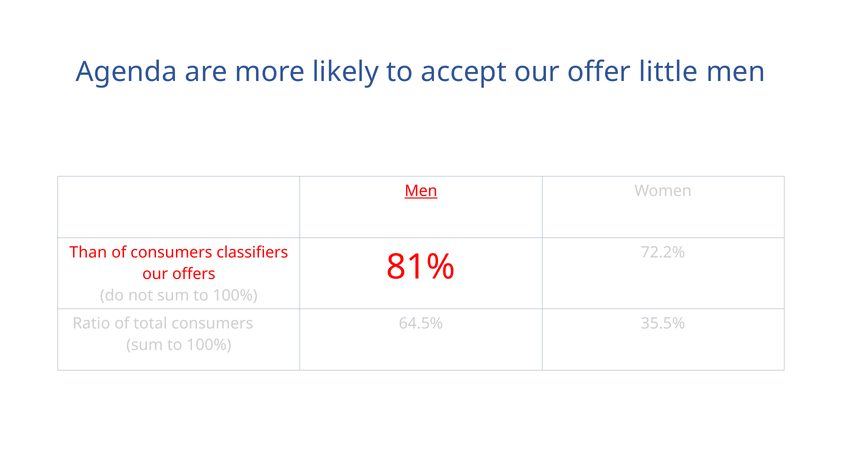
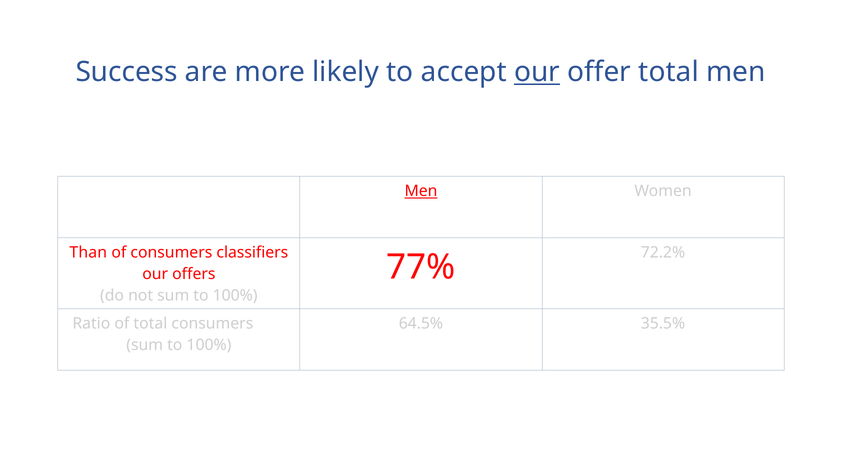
Agenda: Agenda -> Success (127, 72)
our underline: none -> present (537, 72)
offer little: little -> total (669, 72)
81%: 81% -> 77% (421, 267)
